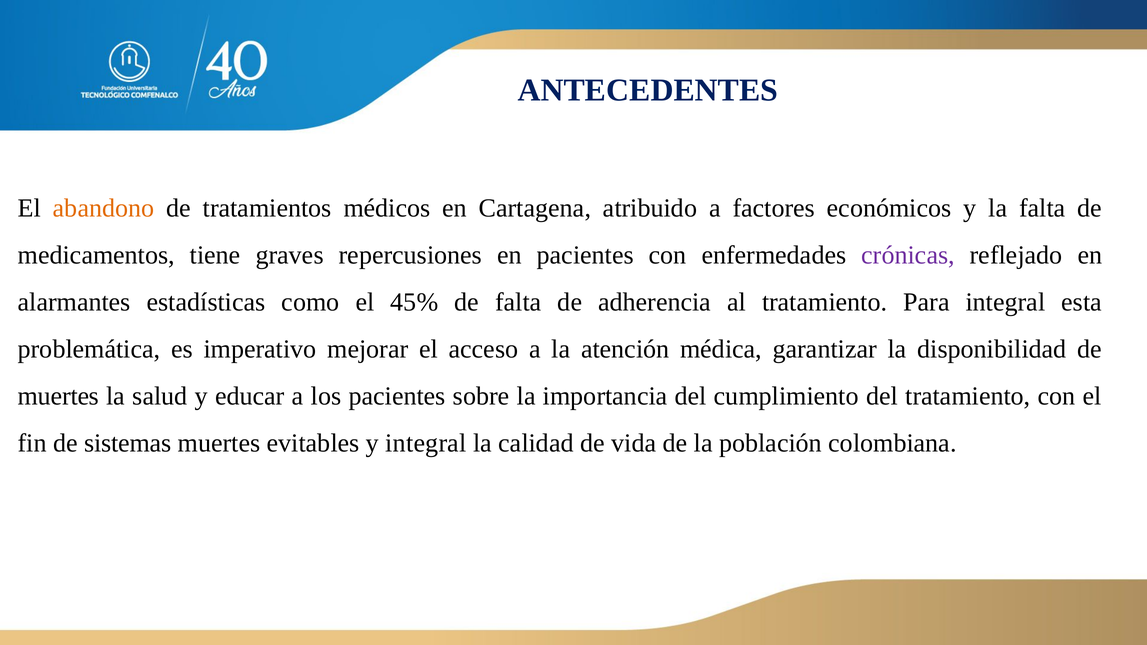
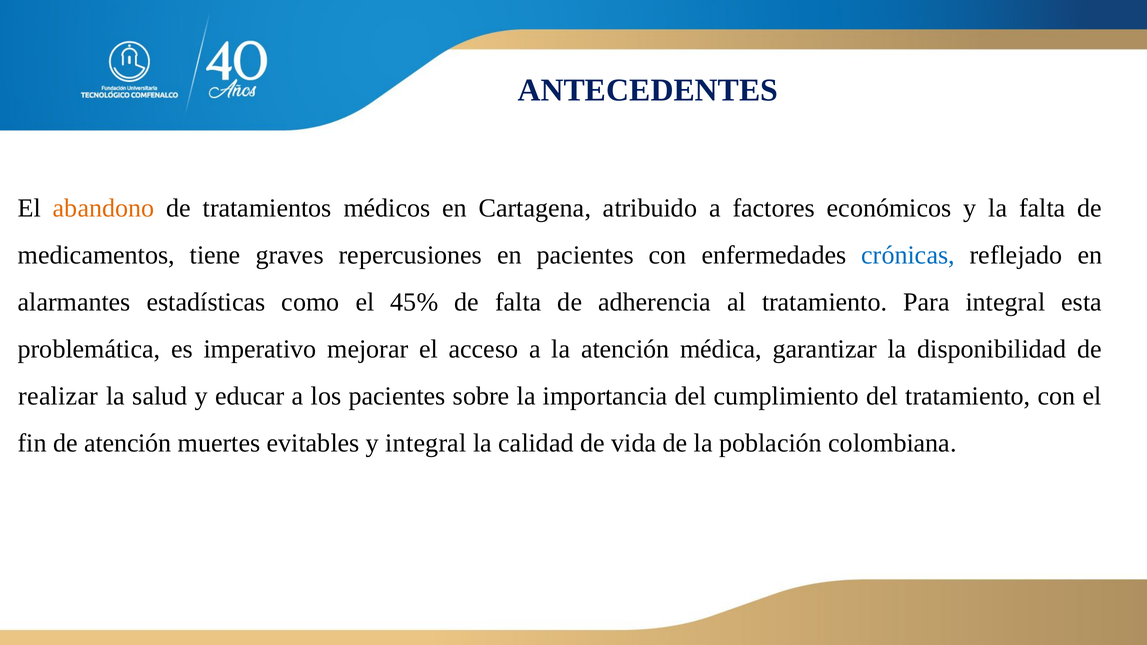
crónicas colour: purple -> blue (908, 255)
muertes: muertes -> realizar (58, 396)
de sistemas: sistemas -> atención (128, 443)
